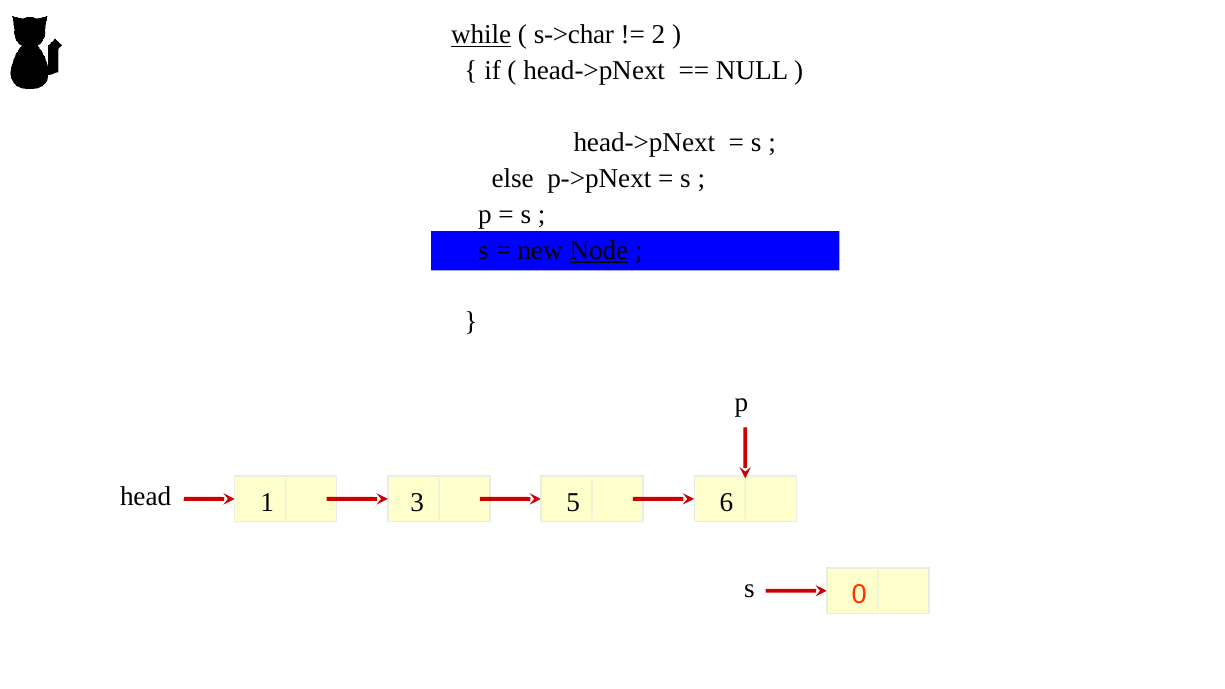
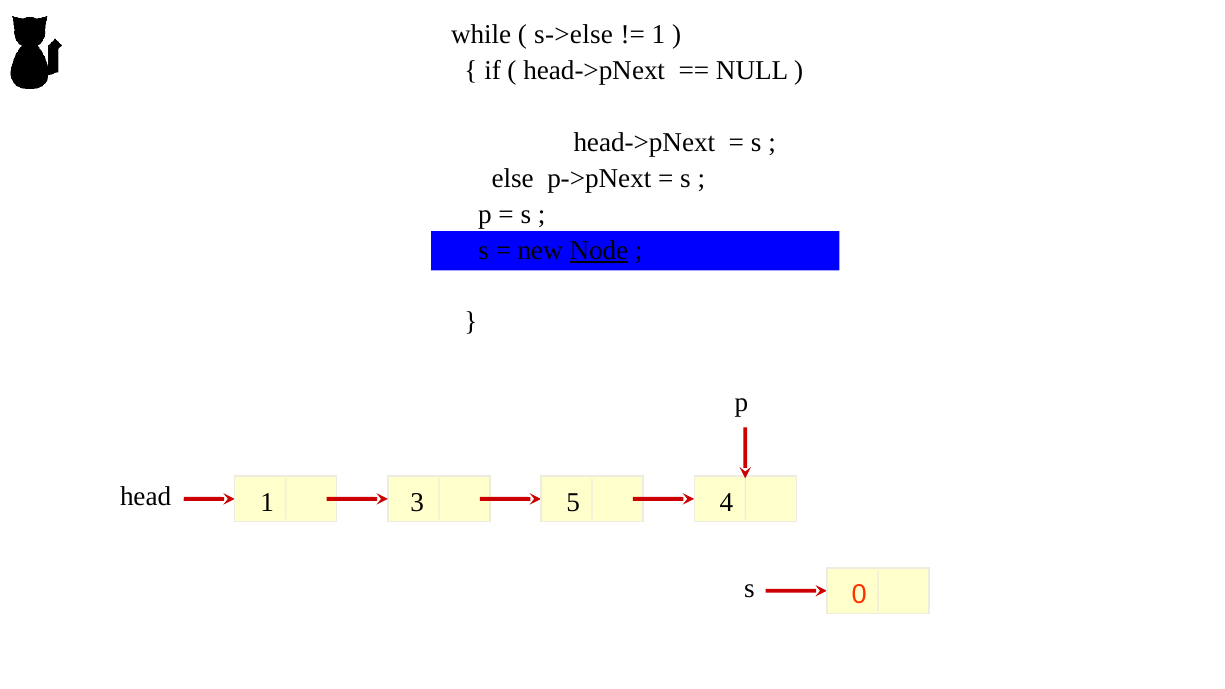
while underline: present -> none (481, 35)
s->char: s->char -> s->else (574, 35)
2: 2 -> 1 (658, 35)
6: 6 -> 4 (726, 503)
